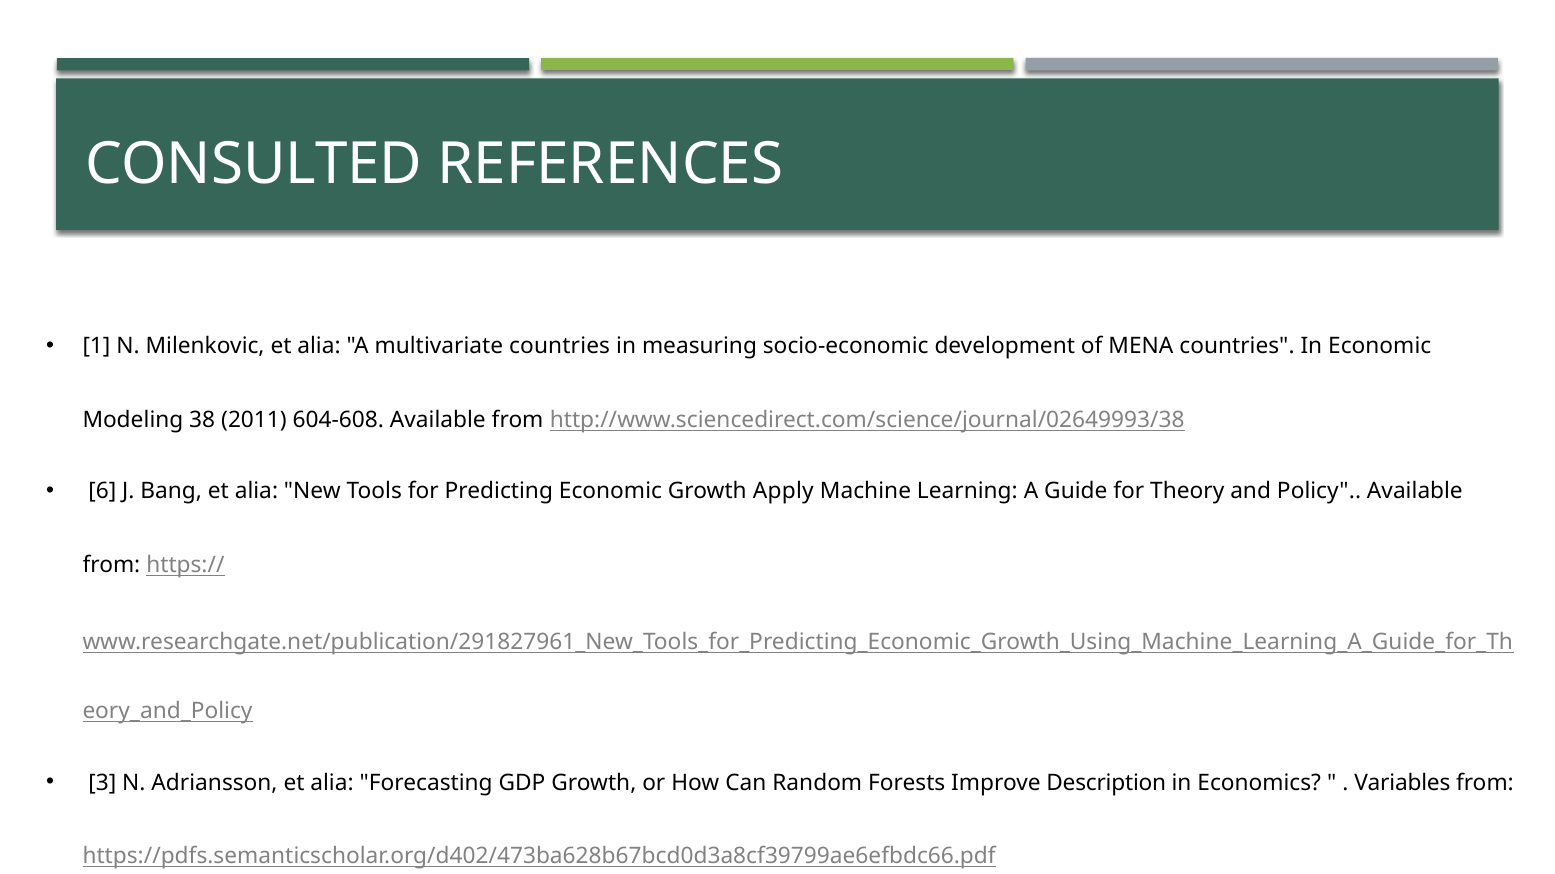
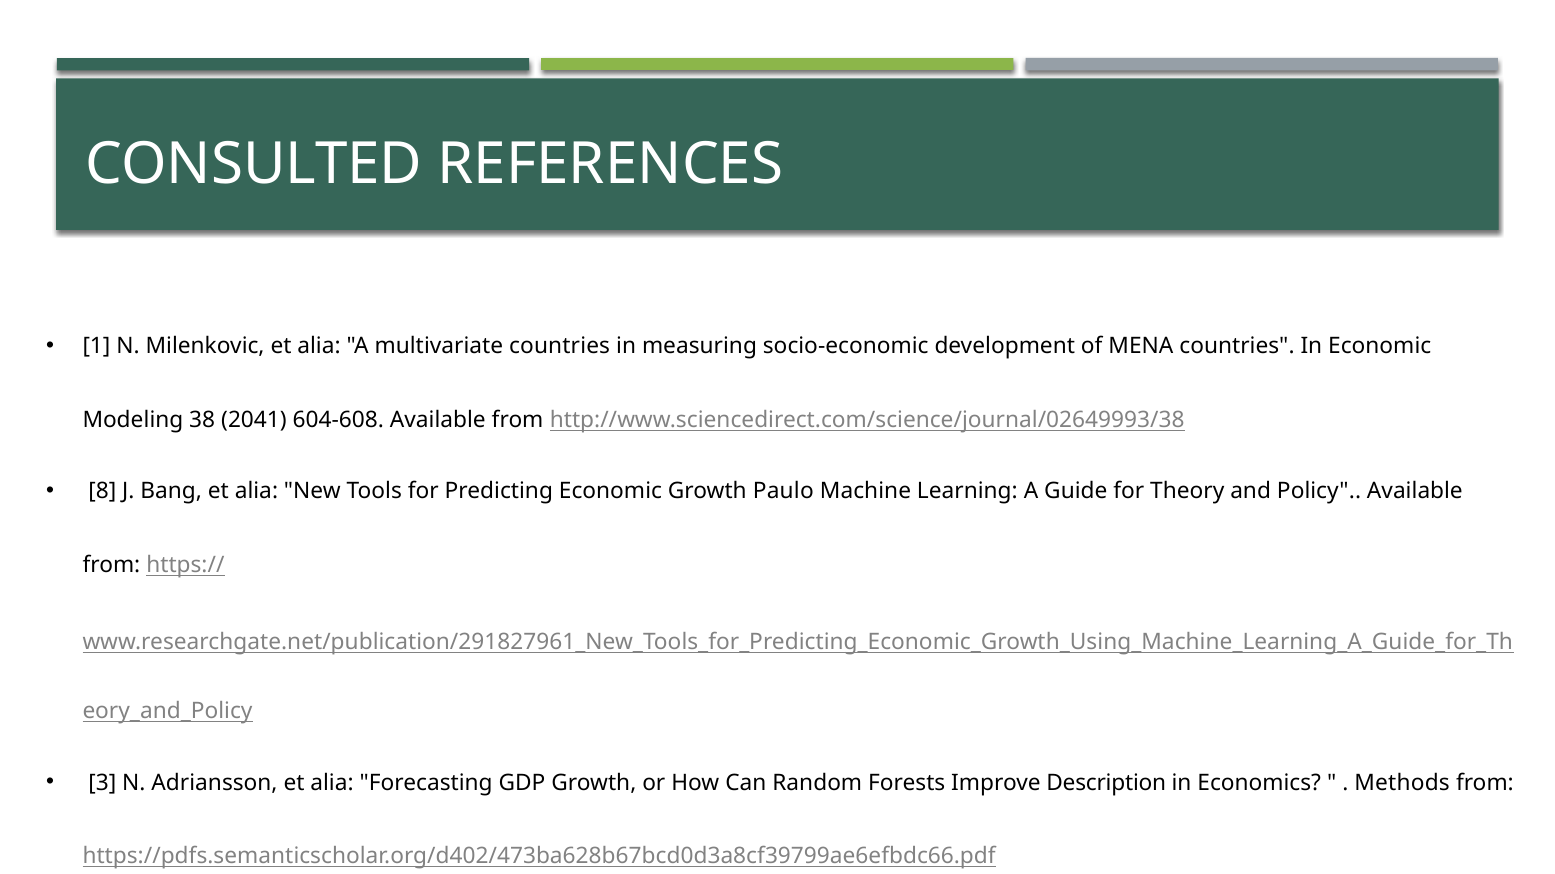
2011: 2011 -> 2041 (254, 420)
6: 6 -> 8 (102, 492)
Apply: Apply -> Paulo (783, 492)
Variables: Variables -> Methods (1402, 783)
